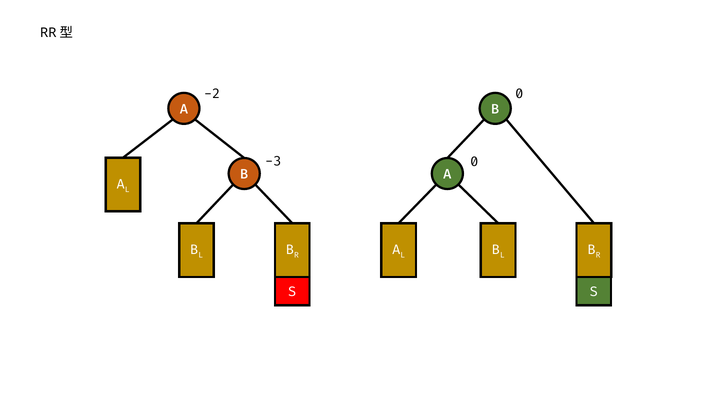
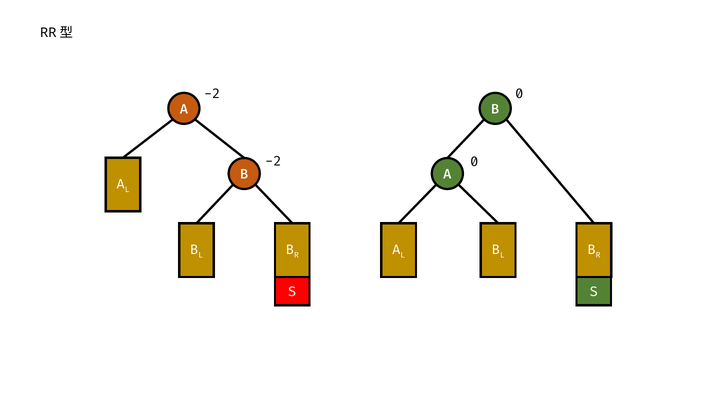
-3: -3 -> -2 (273, 161)
